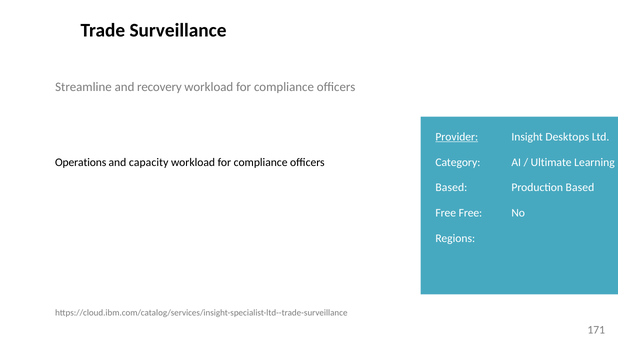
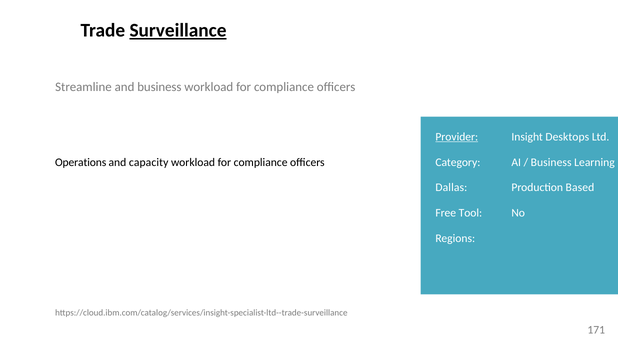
Surveillance underline: none -> present (178, 30)
and recovery: recovery -> business (159, 87)
Ultimate: Ultimate -> Business (551, 162)
Based: Based -> Dallas (451, 187)
Free Free: Free -> Tool (470, 213)
